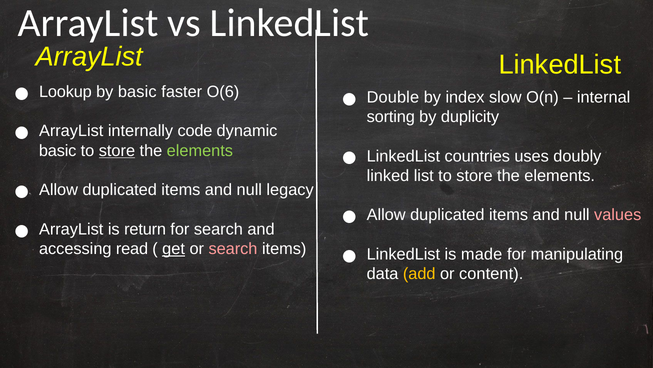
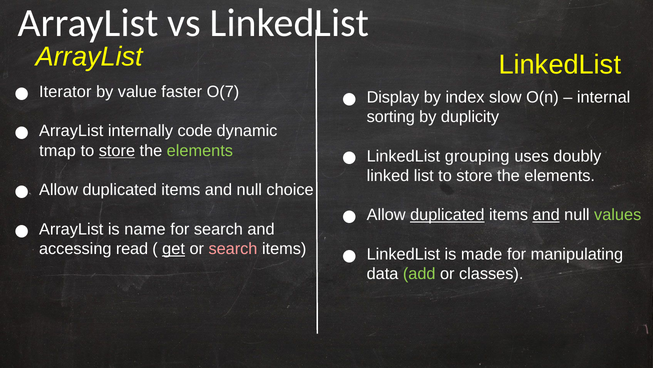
Lookup: Lookup -> Iterator (65, 92)
by basic: basic -> value (137, 92)
O(6: O(6 -> O(7 (223, 92)
Double: Double -> Display (393, 97)
basic: basic -> tmap (58, 150)
countries: countries -> grouping (477, 156)
legacy: legacy -> choice (290, 190)
duplicated underline: none -> present (447, 215)
and underline: none -> present (546, 215)
values colour: pink -> light green (618, 215)
return: return -> name (145, 229)
add colour: yellow -> light green (419, 273)
content: content -> classes (491, 273)
